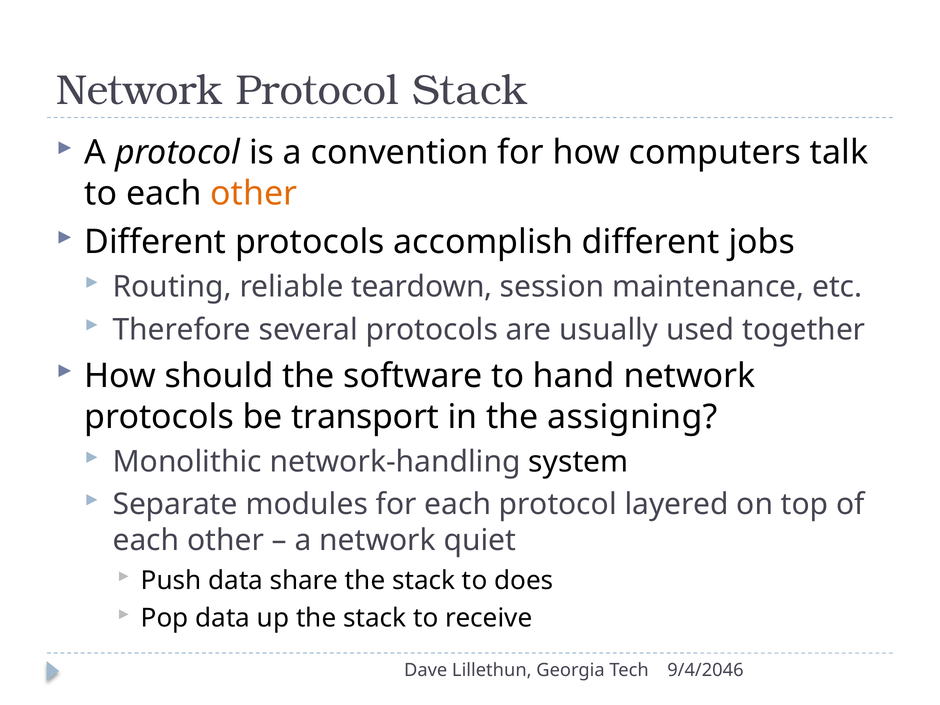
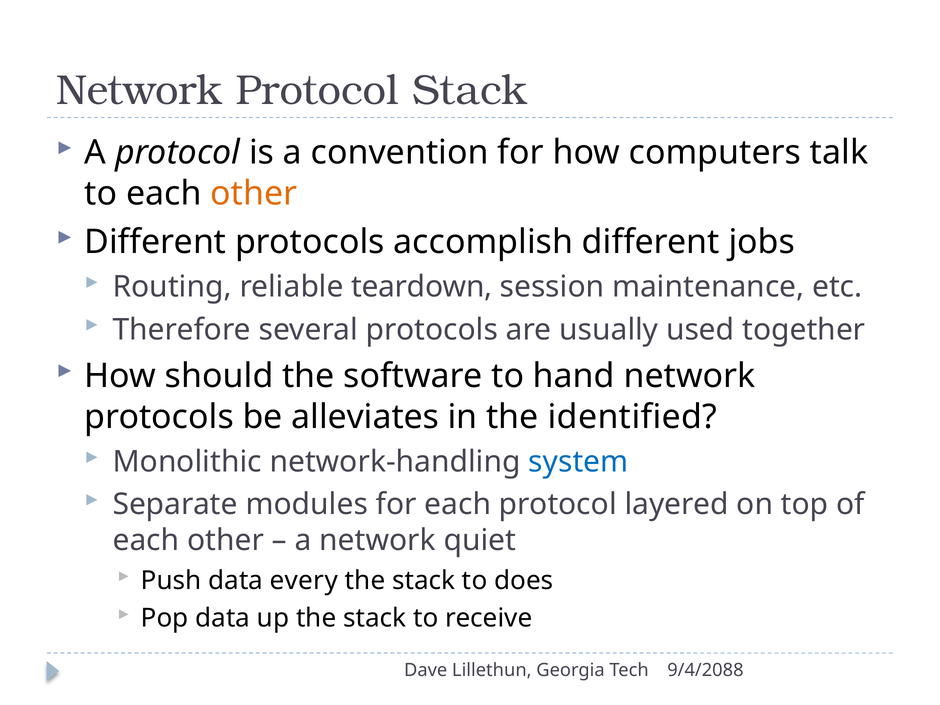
transport: transport -> alleviates (365, 417)
assigning: assigning -> identified (633, 417)
system colour: black -> blue (578, 462)
share: share -> every (304, 580)
9/4/2046: 9/4/2046 -> 9/4/2088 (705, 670)
